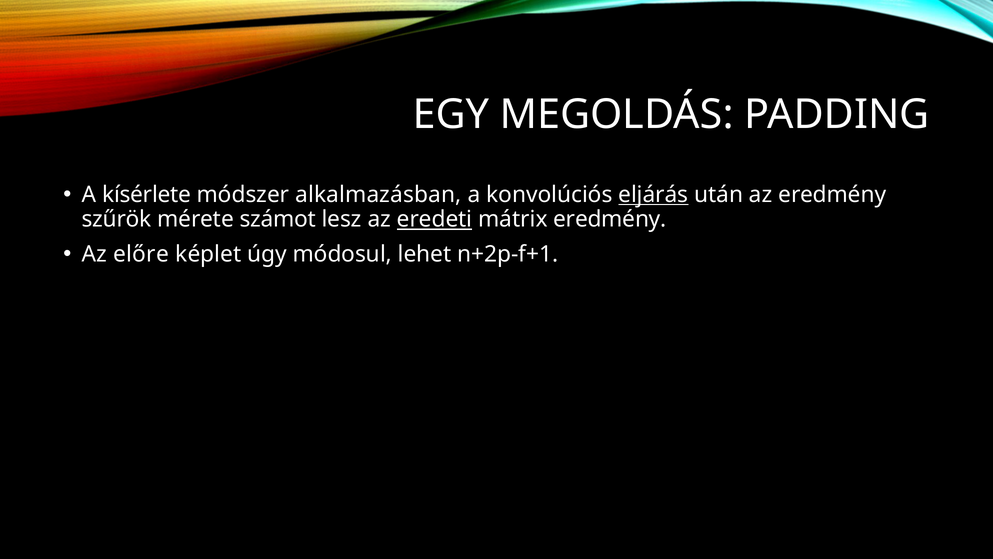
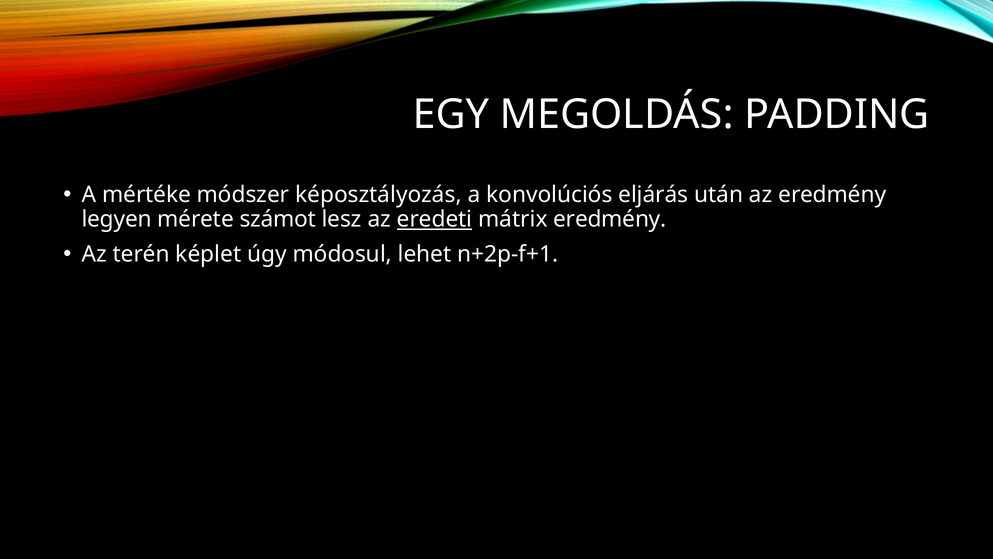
kísérlete: kísérlete -> mértéke (147, 195)
alkalmazásban: alkalmazásban -> képosztályozás (378, 195)
eljárás underline: present -> none (653, 195)
szűrök: szűrök -> legyen (117, 219)
előre: előre -> terén (141, 254)
